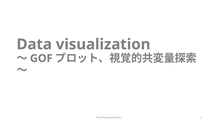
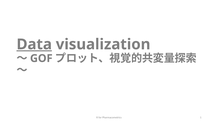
Data underline: none -> present (34, 44)
